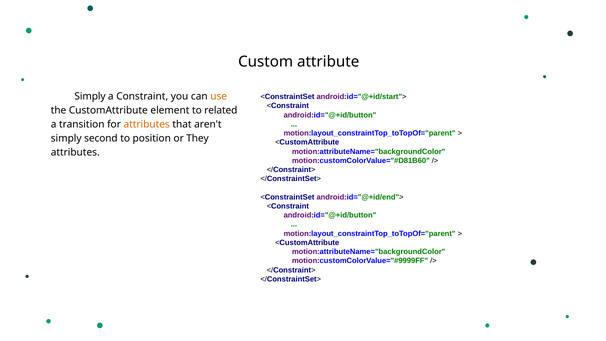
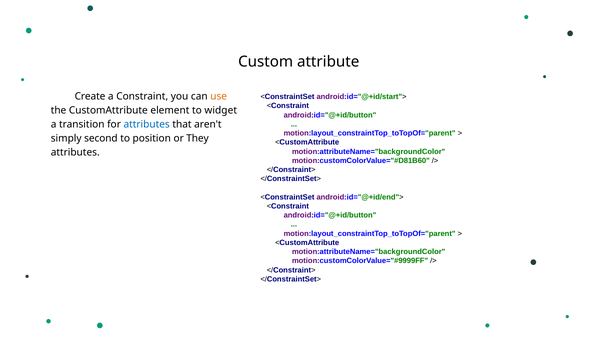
Simply: Simply -> Create (90, 96)
related: related -> widget (221, 110)
attributes colour: orange -> blue (147, 124)
